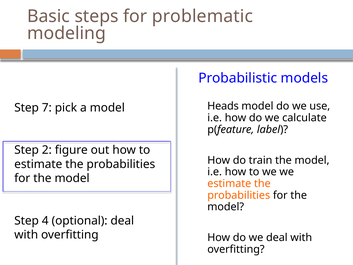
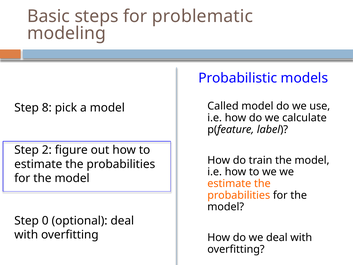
Heads: Heads -> Called (223, 106)
7: 7 -> 8 (47, 108)
4: 4 -> 0 (45, 220)
